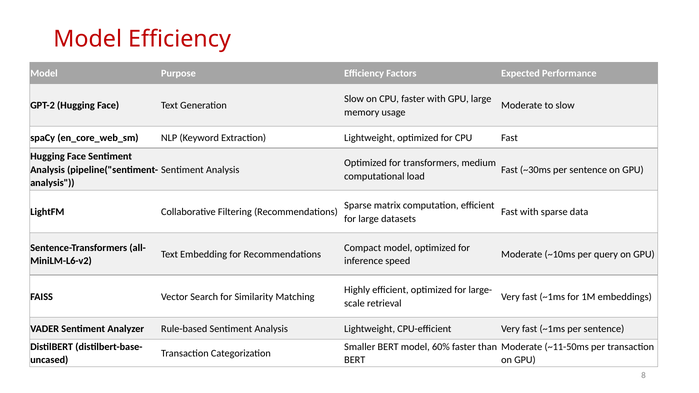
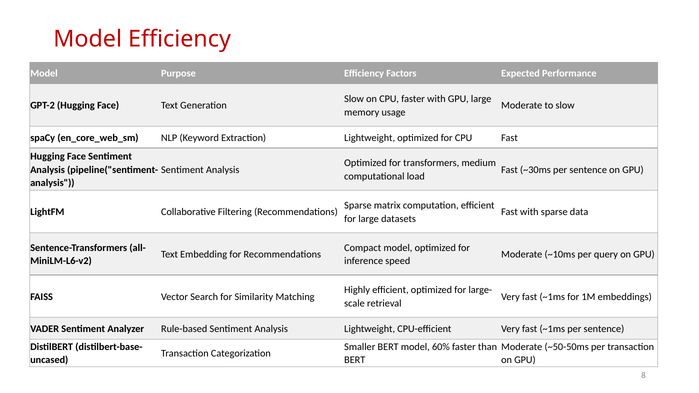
~11-50ms: ~11-50ms -> ~50-50ms (567, 347)
